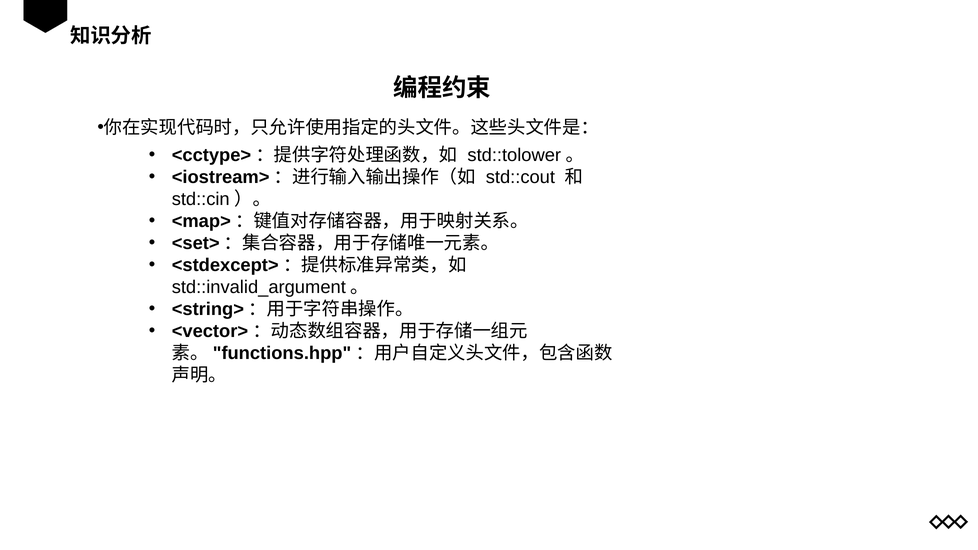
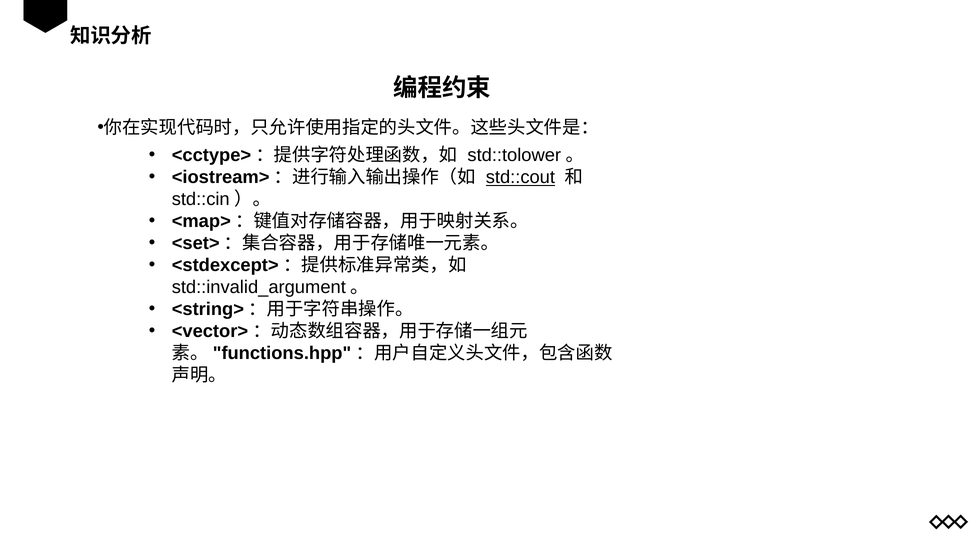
std::cout underline: none -> present (520, 177)
